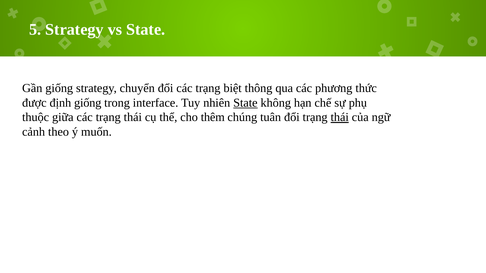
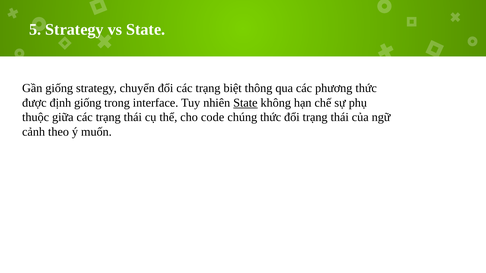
thêm: thêm -> code (213, 117)
chúng tuân: tuân -> thức (271, 117)
thái underline: present -> none (340, 117)
